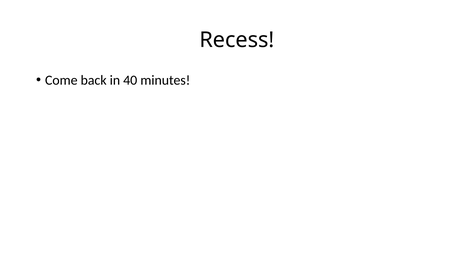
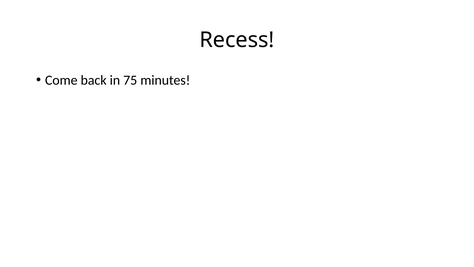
40: 40 -> 75 (130, 80)
